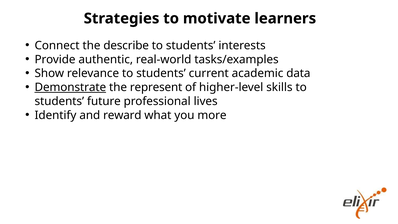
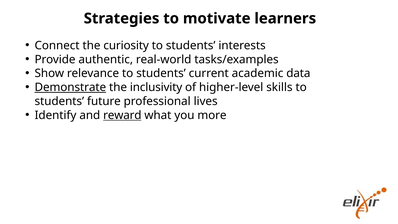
describe: describe -> curiosity (126, 45)
represent: represent -> inclusivity (156, 87)
reward underline: none -> present (122, 115)
